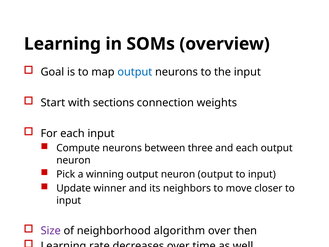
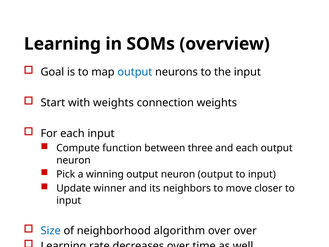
with sections: sections -> weights (113, 103)
Compute neurons: neurons -> function (122, 148)
Size colour: purple -> blue (51, 230)
over then: then -> over (245, 230)
